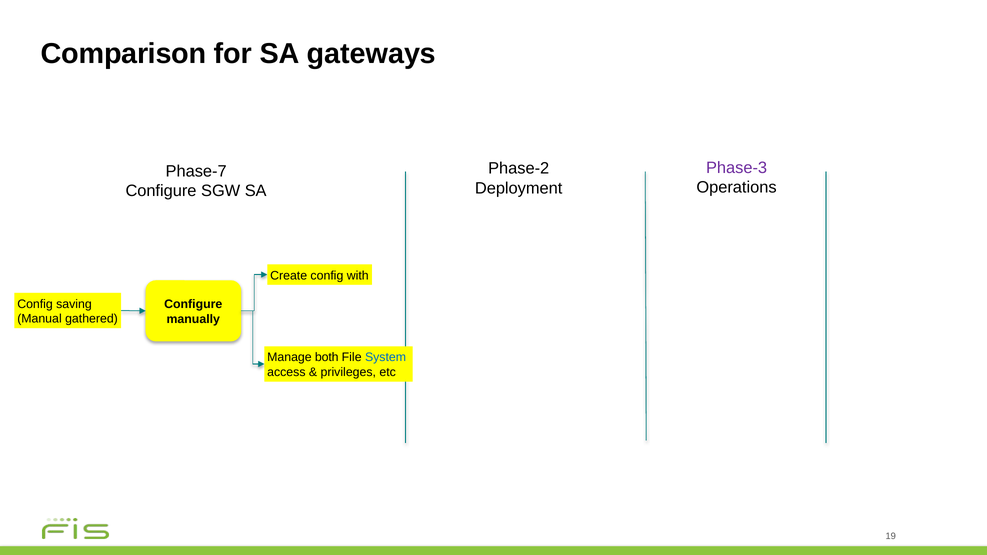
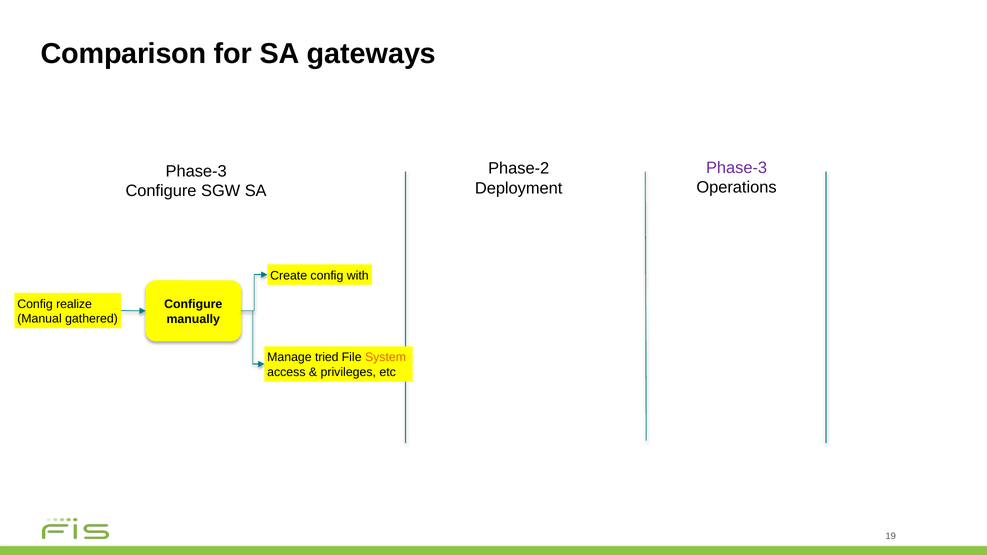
Phase-7: Phase-7 -> Phase-3 (196, 171)
saving: saving -> realize (74, 304)
both: both -> tried (327, 358)
System colour: blue -> orange (386, 358)
